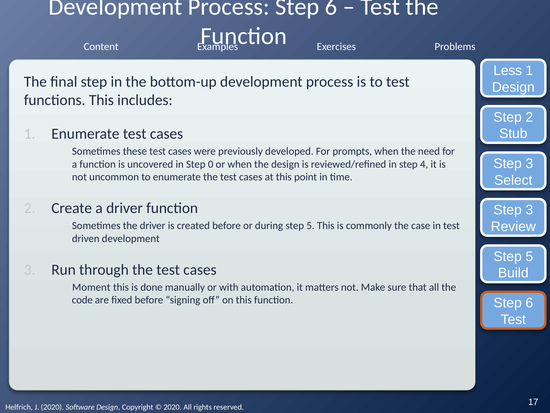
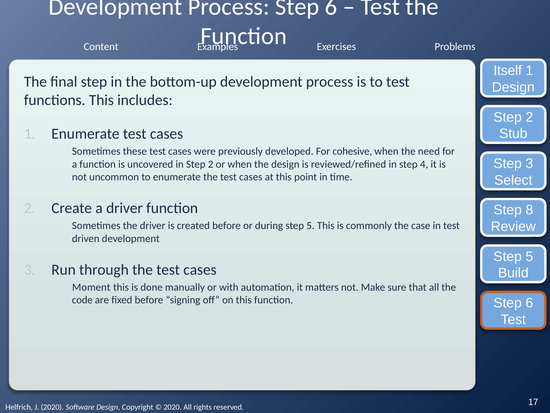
Less: Less -> Itself (508, 71)
prompts: prompts -> cohesive (352, 151)
in Step 0: 0 -> 2 (211, 164)
3: 3 -> 8 (529, 210)
